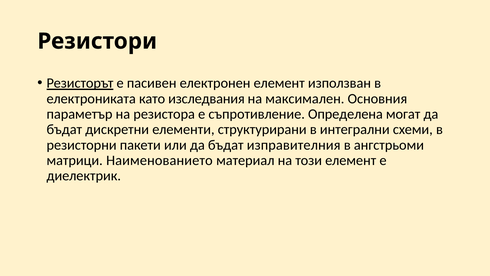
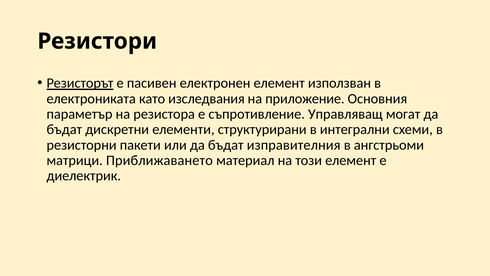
максимален: максимален -> приложение (305, 99)
Определена: Определена -> Управляващ (345, 114)
Наименованието: Наименованието -> Приближаването (159, 160)
